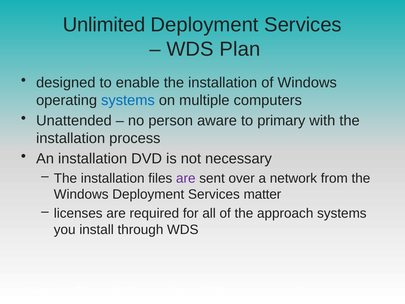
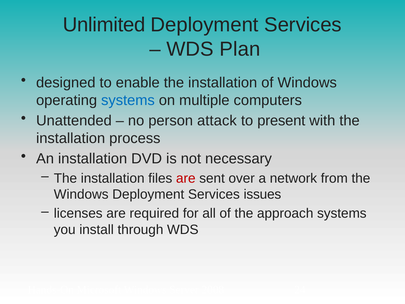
aware: aware -> attack (217, 121)
primary: primary -> present (281, 121)
are colour: purple -> red (186, 178)
matter: matter -> issues (262, 194)
